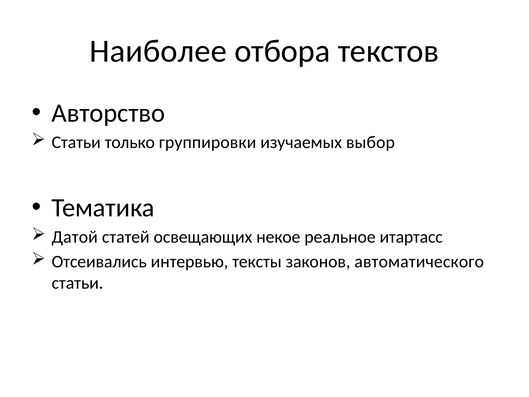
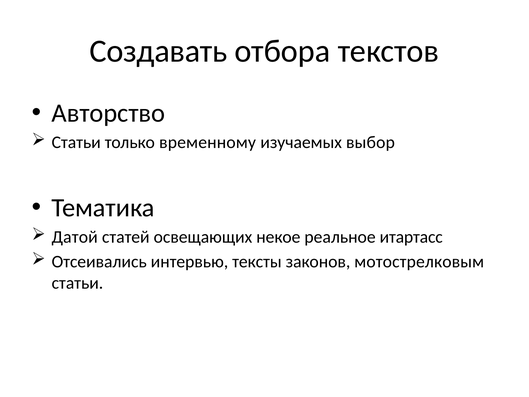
Наиболее: Наиболее -> Создавать (158, 51)
группировки: группировки -> временному (208, 142)
автоматического: автоматического -> мотострелковым (419, 262)
